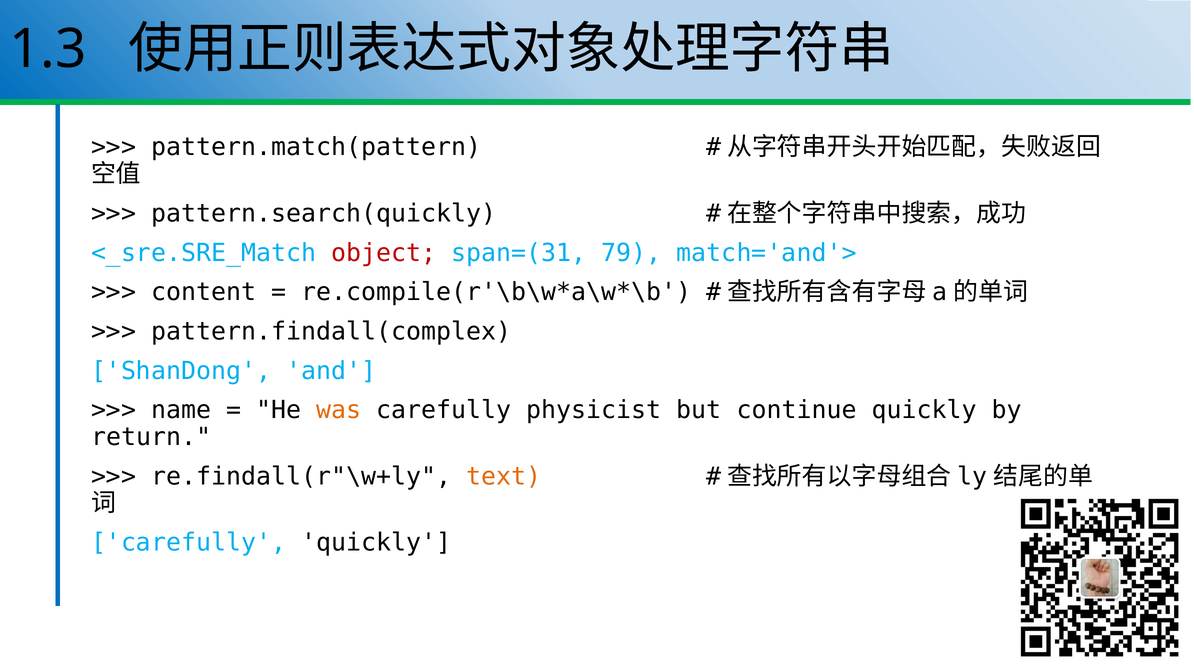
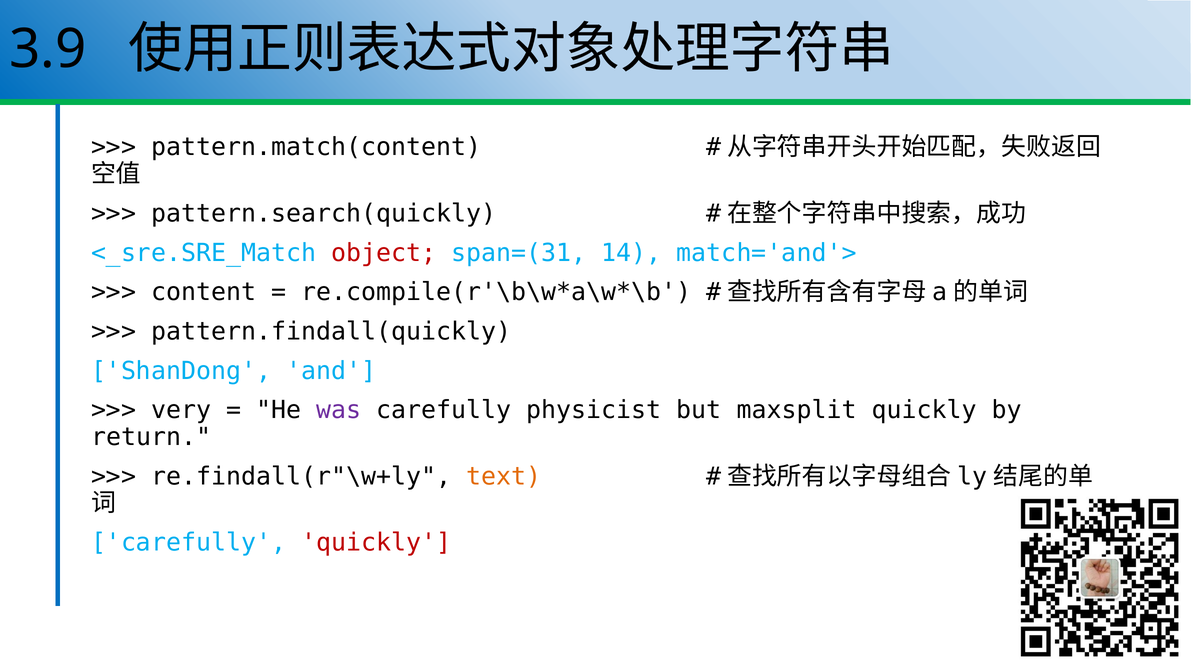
1.3: 1.3 -> 3.9 (48, 49)
pattern.match(pattern: pattern.match(pattern -> pattern.match(content (316, 147)
79: 79 -> 14 (631, 253)
pattern.findall(complex: pattern.findall(complex -> pattern.findall(quickly (331, 331)
name: name -> very (181, 410)
was colour: orange -> purple (339, 410)
continue: continue -> maxsplit (797, 410)
quickly colour: black -> red (376, 542)
